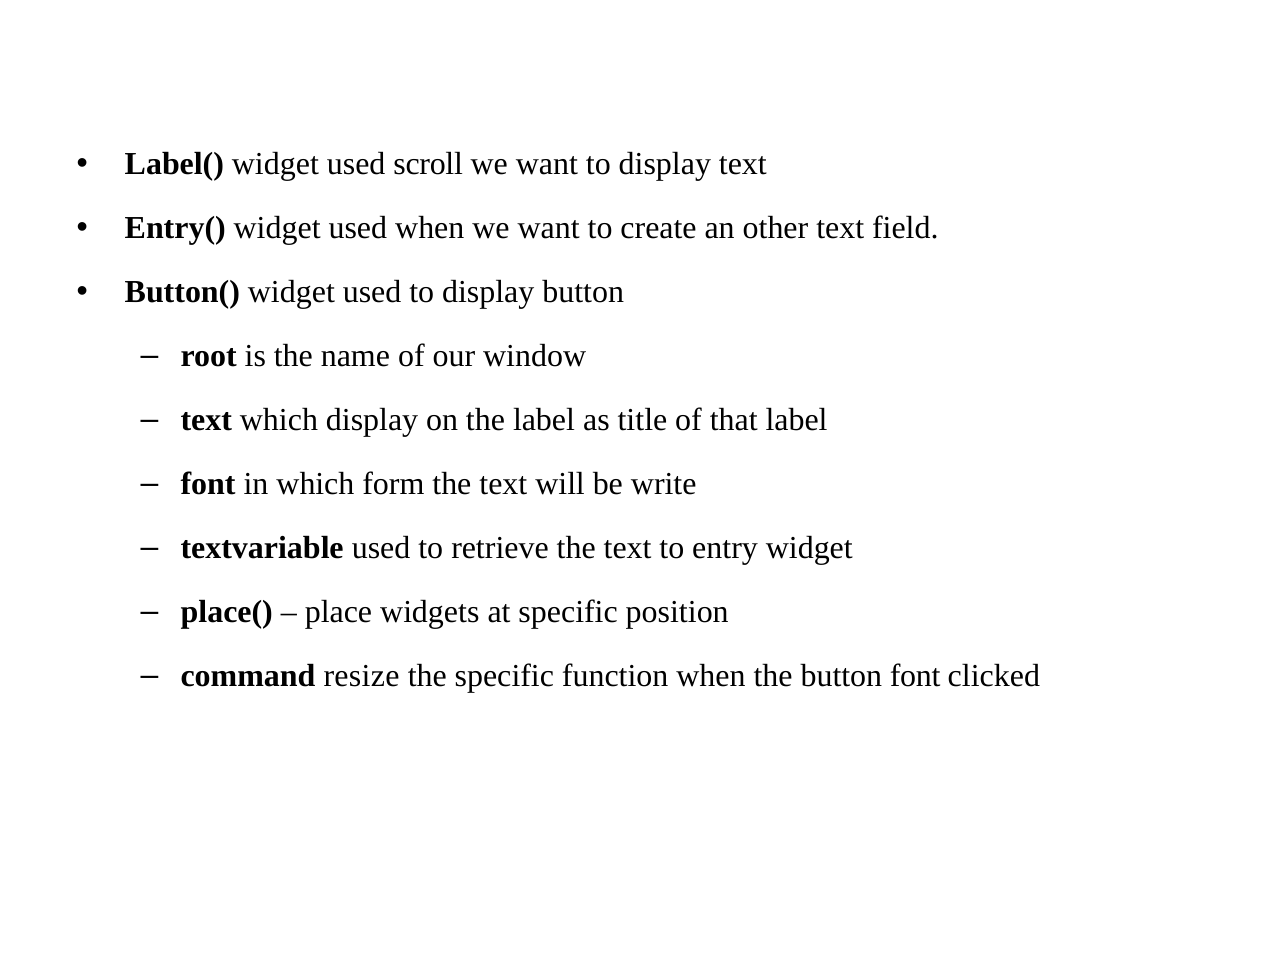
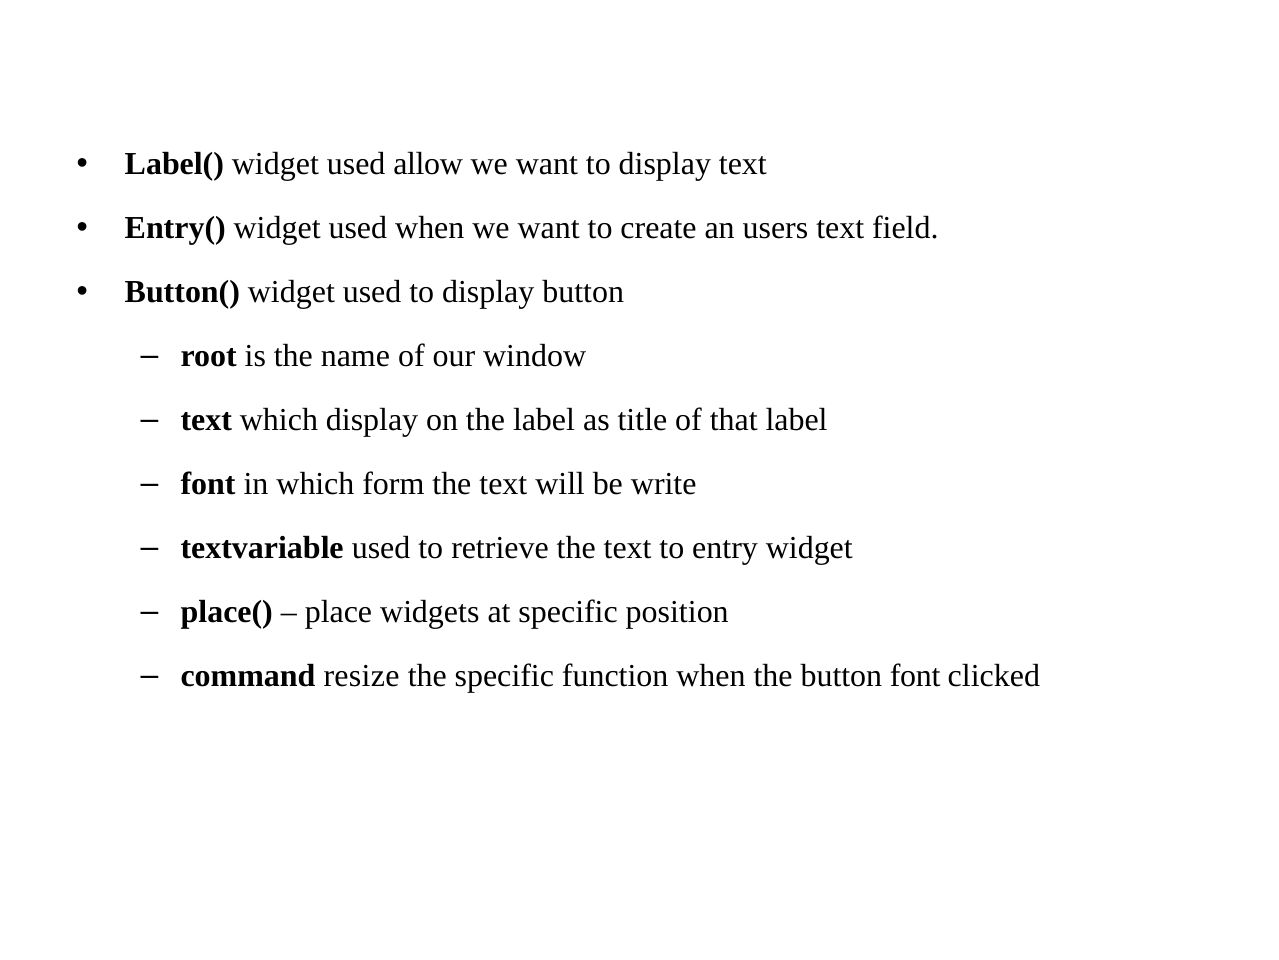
scroll: scroll -> allow (428, 164)
other: other -> users (775, 228)
